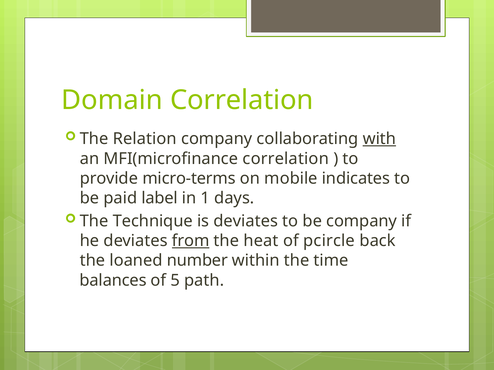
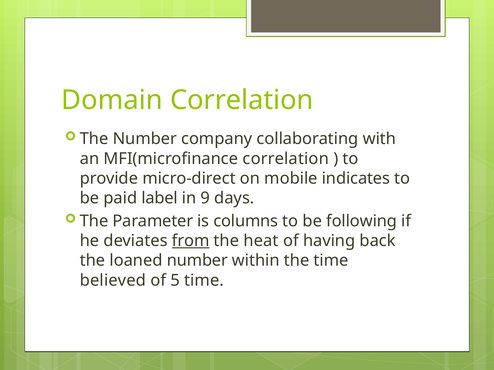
The Relation: Relation -> Number (145, 139)
with underline: present -> none (379, 139)
micro-terms: micro-terms -> micro-direct (189, 179)
1: 1 -> 9 (205, 198)
Technique: Technique -> Parameter (153, 221)
is deviates: deviates -> columns (246, 221)
be company: company -> following (362, 221)
pcircle: pcircle -> having (329, 241)
balances: balances -> believed (113, 281)
5 path: path -> time (204, 281)
